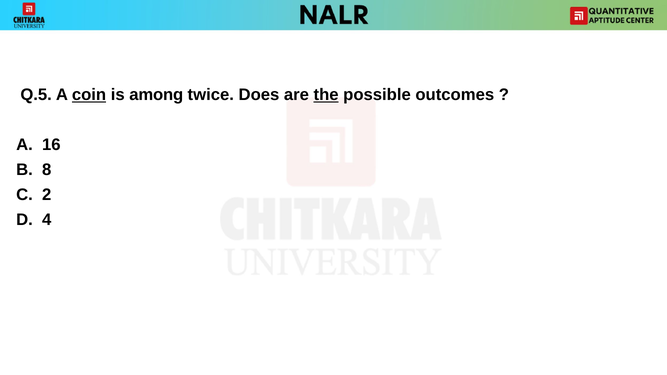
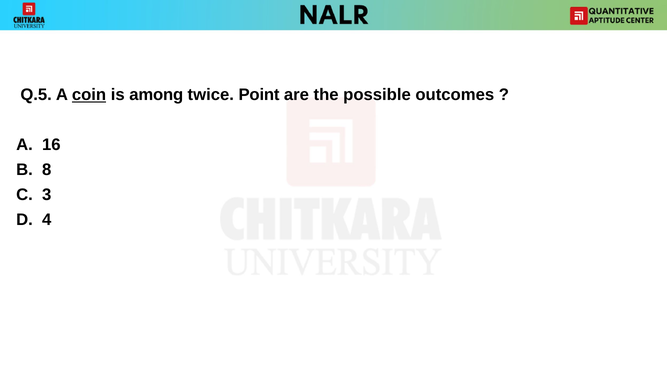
Does: Does -> Point (259, 95)
the underline: present -> none (326, 95)
2: 2 -> 3 (47, 195)
